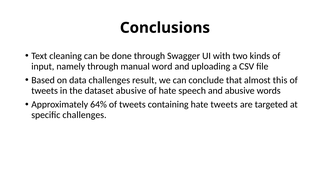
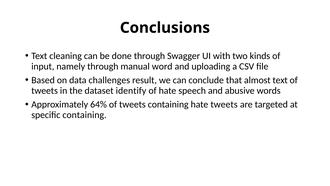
almost this: this -> text (280, 80)
dataset abusive: abusive -> identify (131, 90)
specific challenges: challenges -> containing (85, 115)
